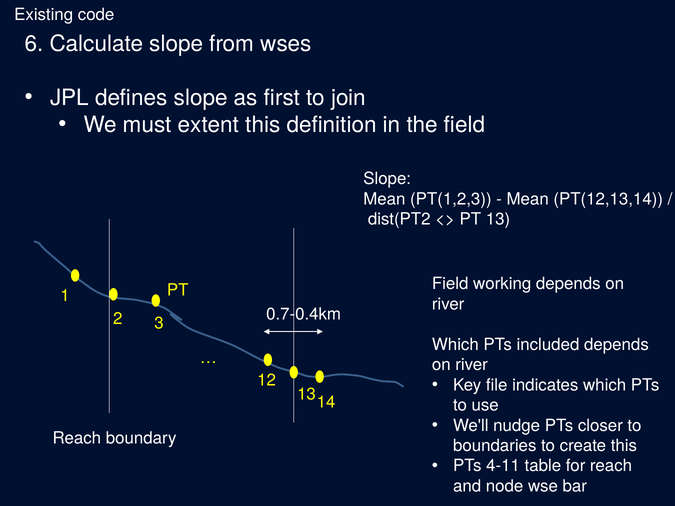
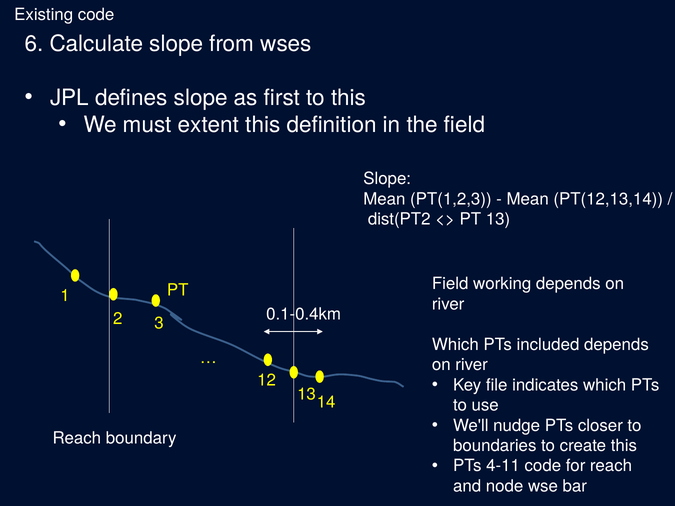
to join: join -> this (349, 98)
0.7-0.4km: 0.7-0.4km -> 0.1-0.4km (304, 314)
4-11 table: table -> code (543, 466)
